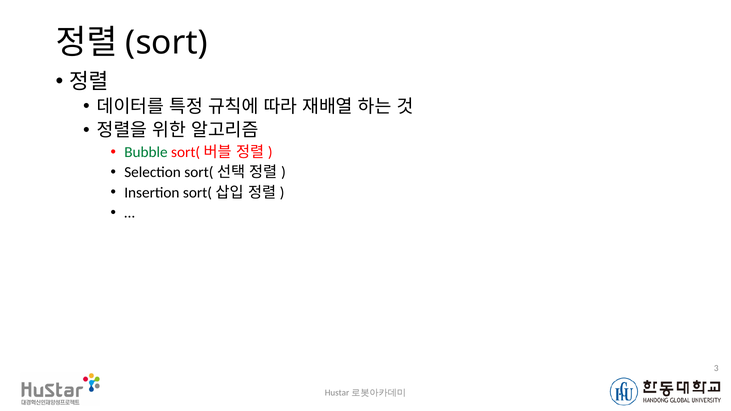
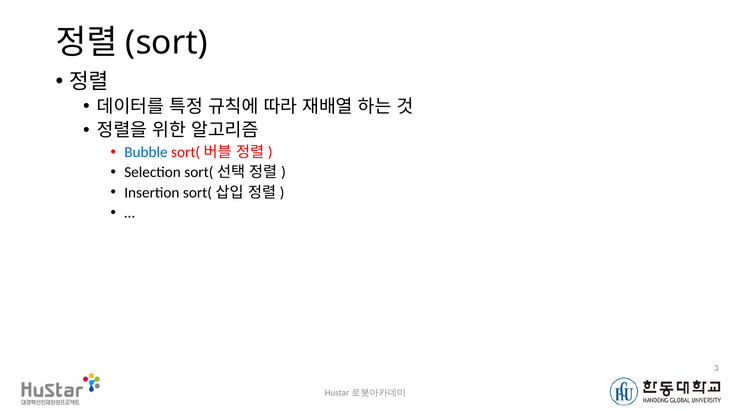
Bubble colour: green -> blue (146, 152)
